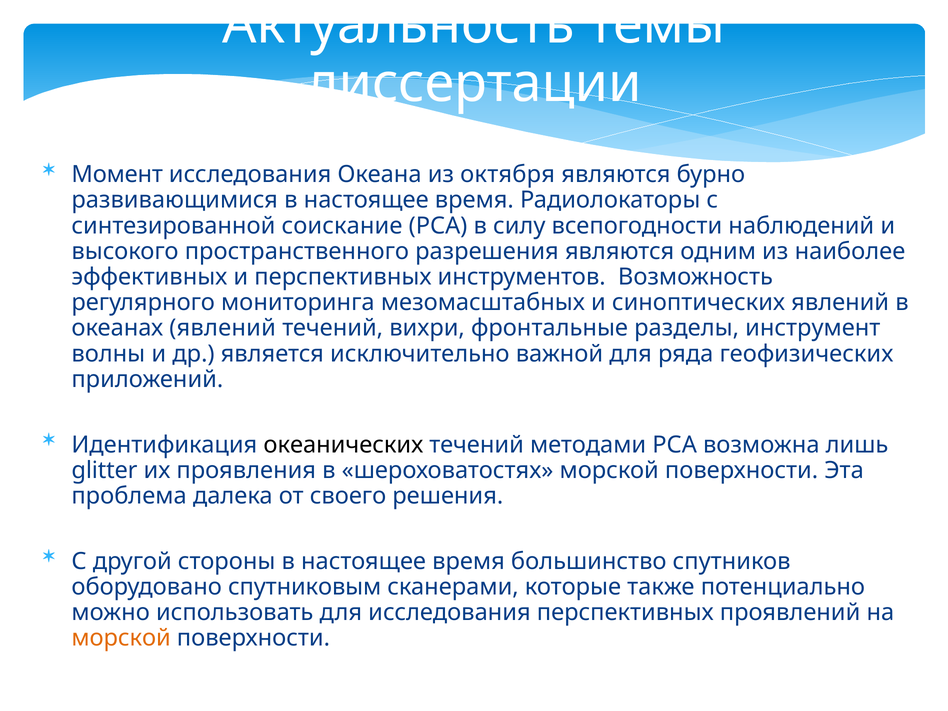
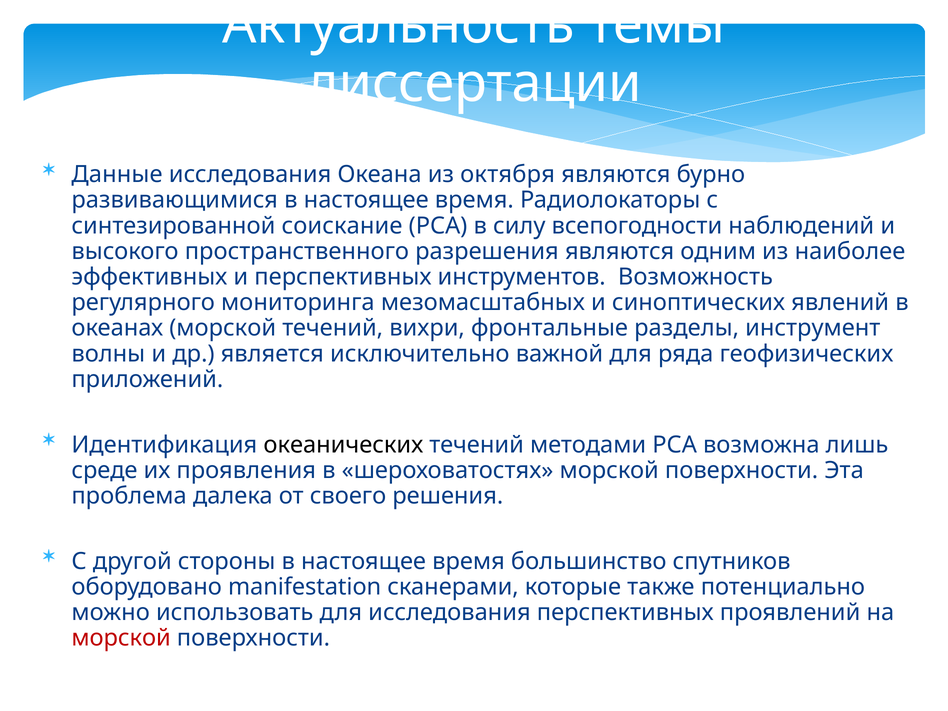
Момент: Момент -> Данные (117, 175)
океанах явлений: явлений -> морской (223, 328)
glitter: glitter -> среде (104, 470)
спутниковым: спутниковым -> manifestation (305, 587)
морской colour: orange -> red (121, 638)
